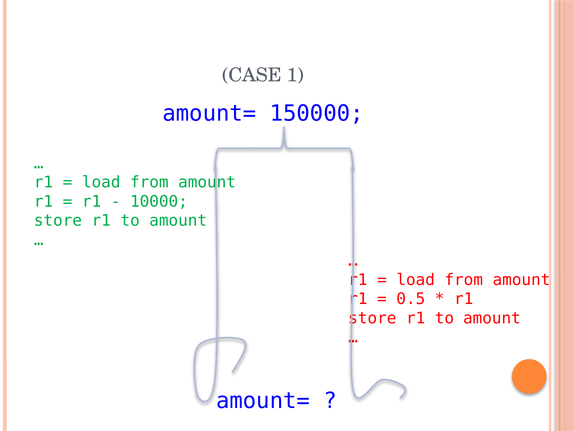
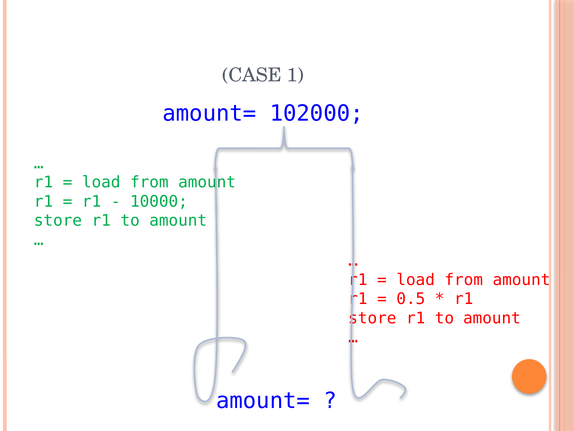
150000: 150000 -> 102000 (317, 113)
